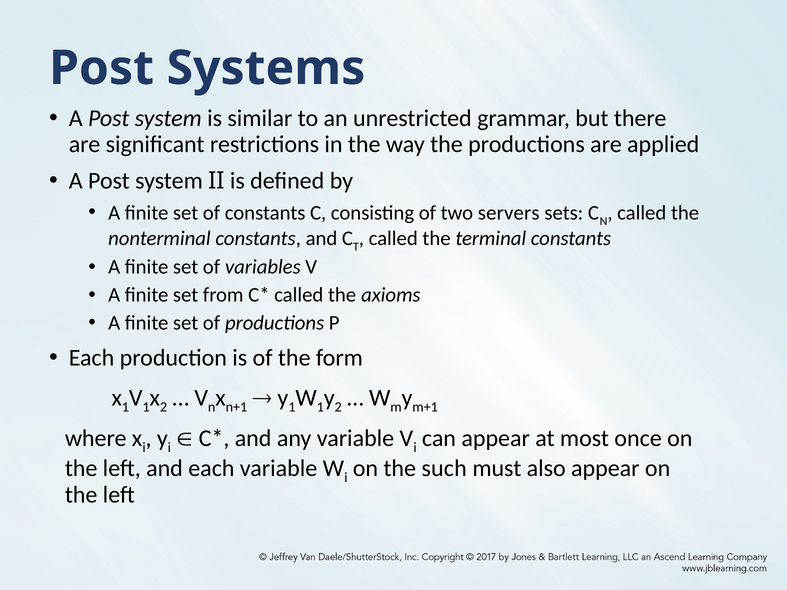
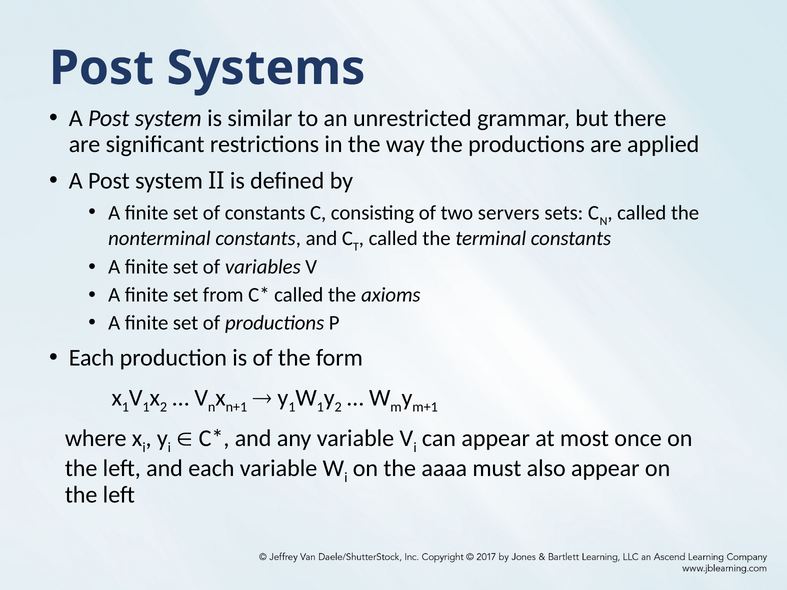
such: such -> aaaa (444, 468)
